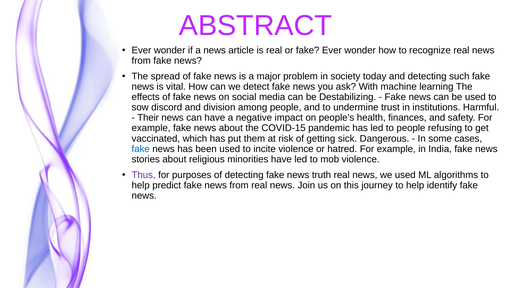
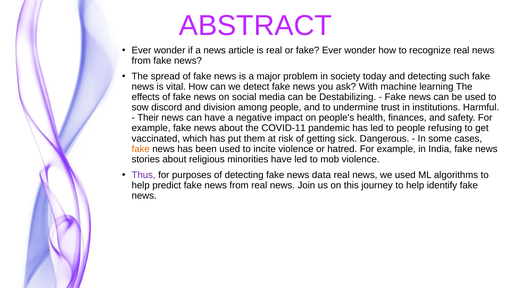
COVID-15: COVID-15 -> COVID-11 (284, 128)
fake colour: blue -> orange (141, 149)
truth: truth -> data (321, 175)
